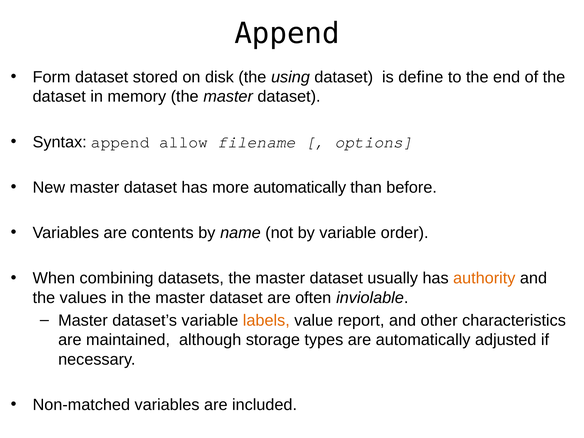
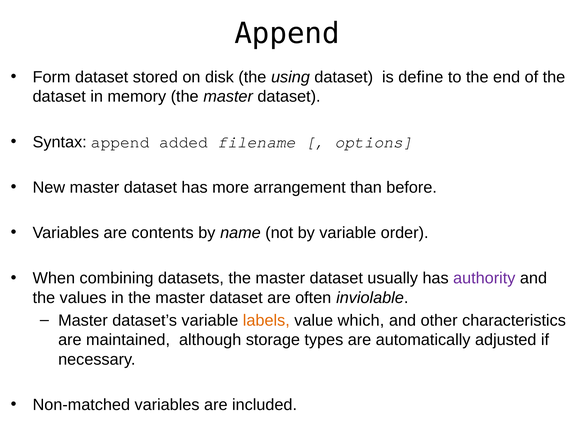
allow: allow -> added (184, 142)
more automatically: automatically -> arrangement (300, 187)
authority colour: orange -> purple (484, 278)
report: report -> which (361, 320)
